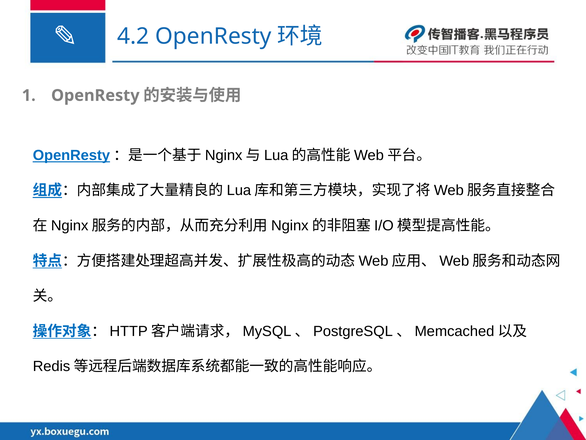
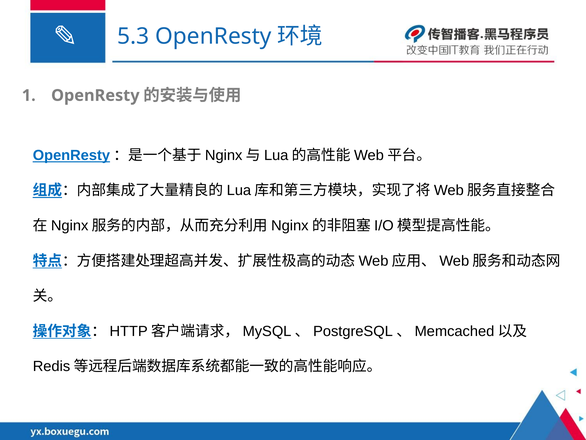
4.2: 4.2 -> 5.3 (133, 36)
